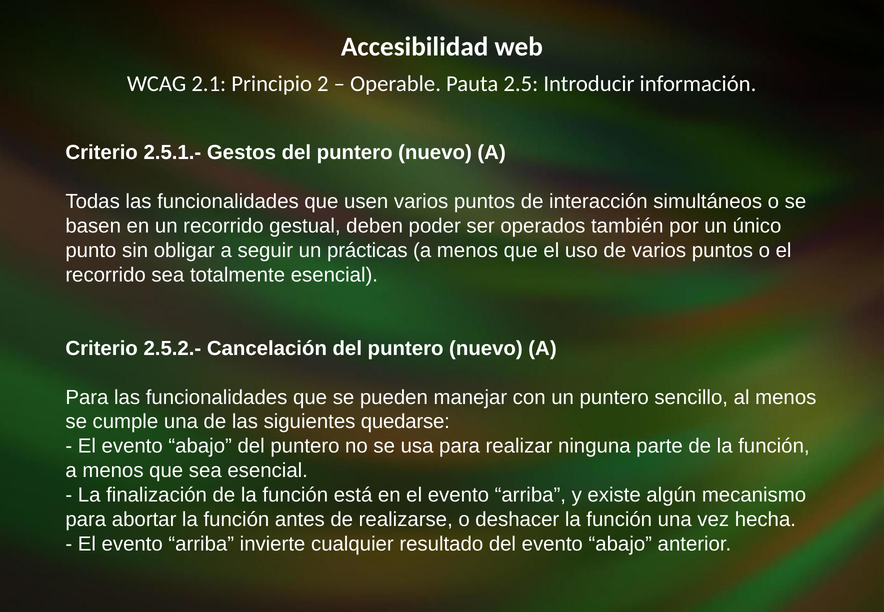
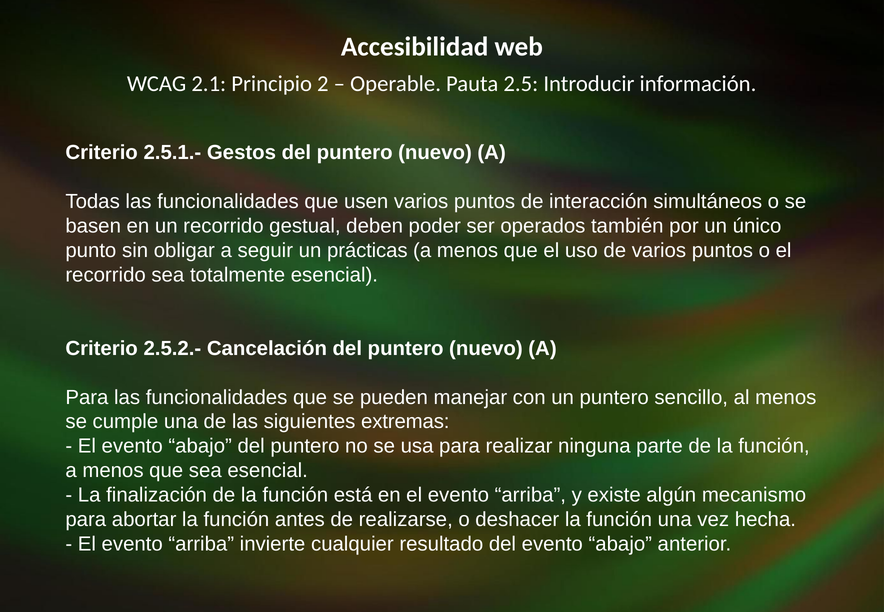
quedarse: quedarse -> extremas (405, 422)
